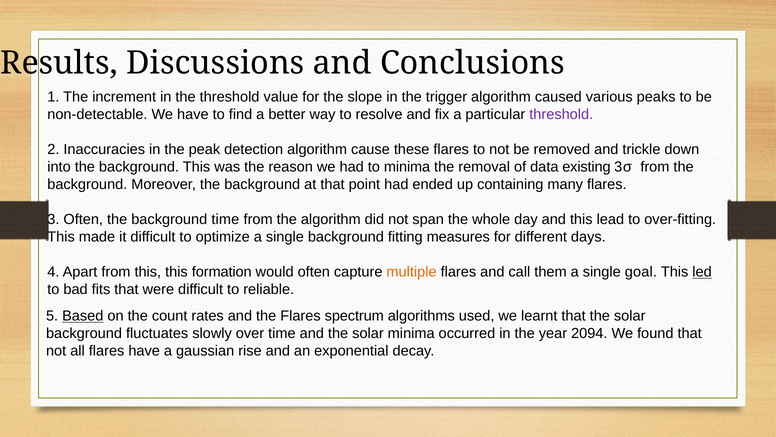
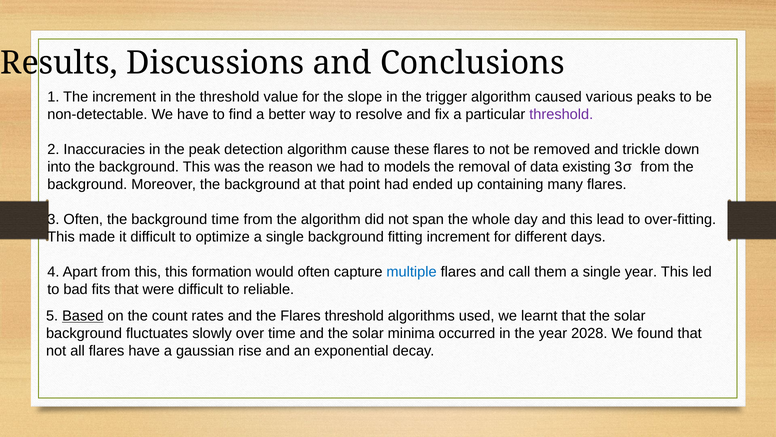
to minima: minima -> models (407, 167)
fitting measures: measures -> increment (458, 237)
multiple colour: orange -> blue (412, 272)
single goal: goal -> year (641, 272)
led underline: present -> none (702, 272)
Flares spectrum: spectrum -> threshold (354, 316)
2094: 2094 -> 2028 (589, 333)
